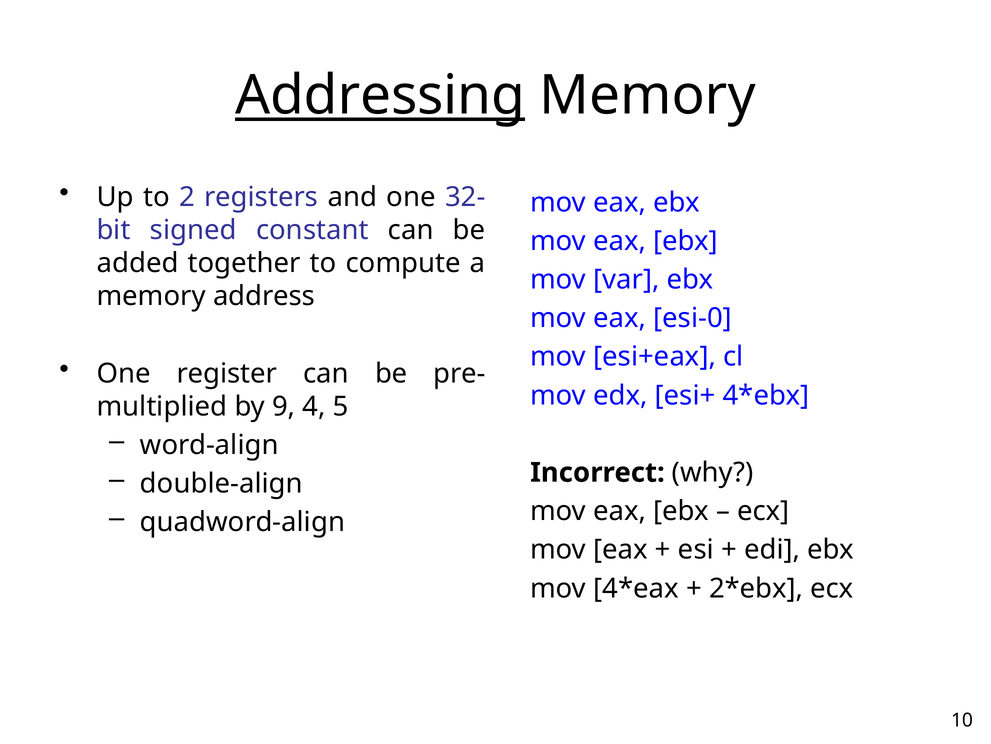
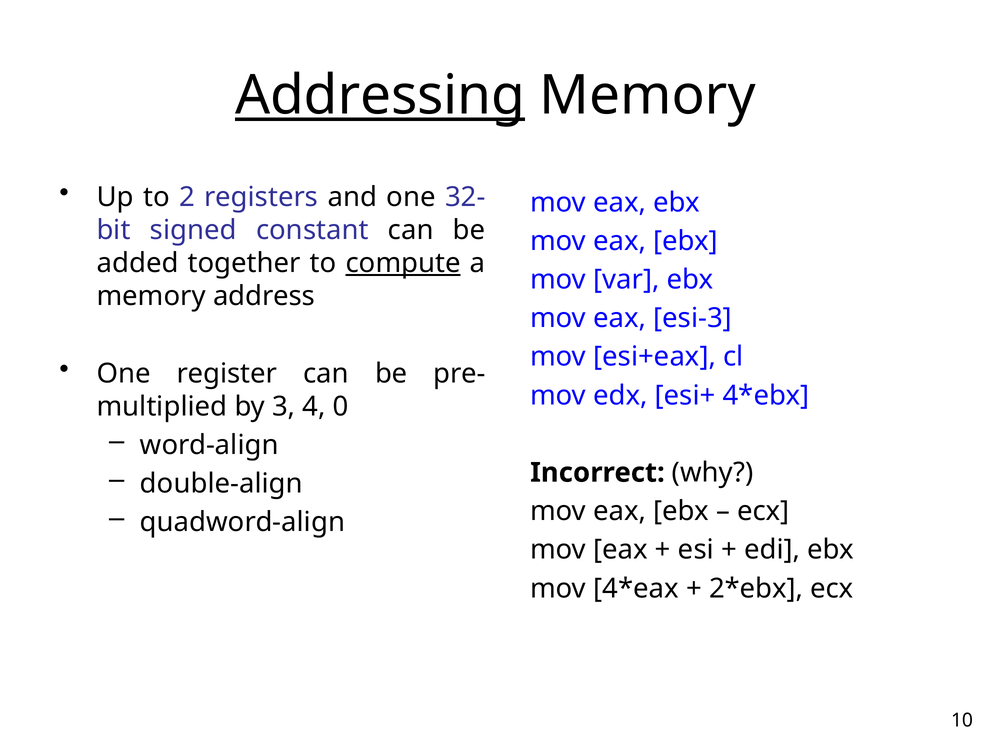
compute underline: none -> present (403, 263)
esi-0: esi-0 -> esi-3 (693, 318)
9: 9 -> 3 (284, 406)
5: 5 -> 0 (341, 406)
